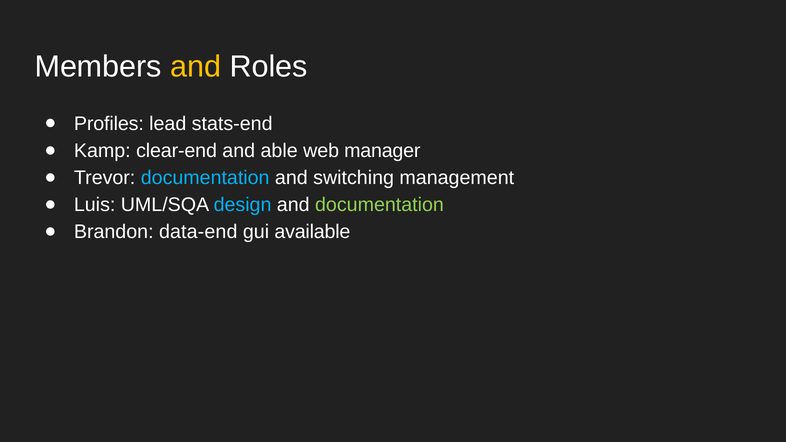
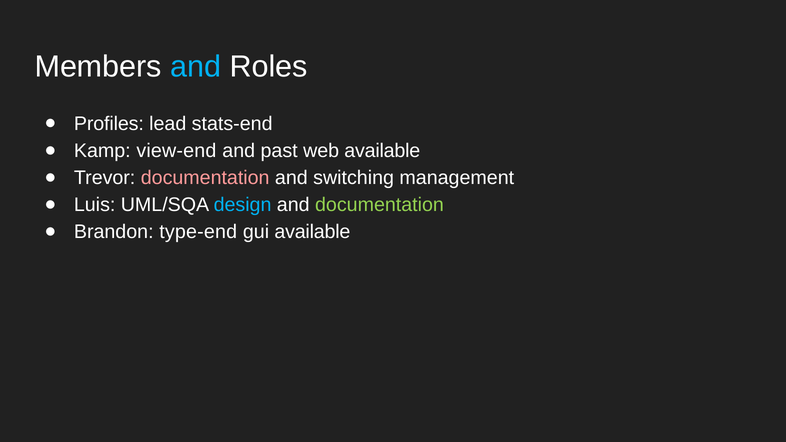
and colour: yellow -> light blue (196, 67)
clear-end: clear-end -> view-end (176, 151)
able: able -> past (279, 151)
web manager: manager -> available (382, 151)
documentation colour: light blue -> pink (205, 178)
data-end: data-end -> type-end (198, 232)
